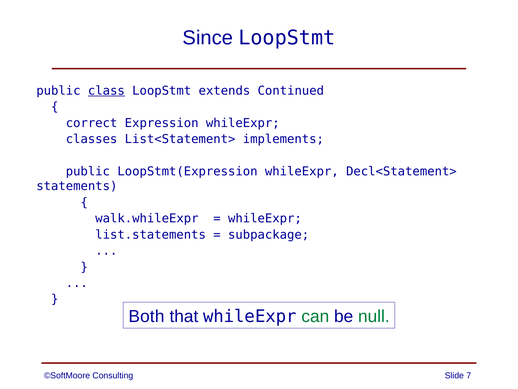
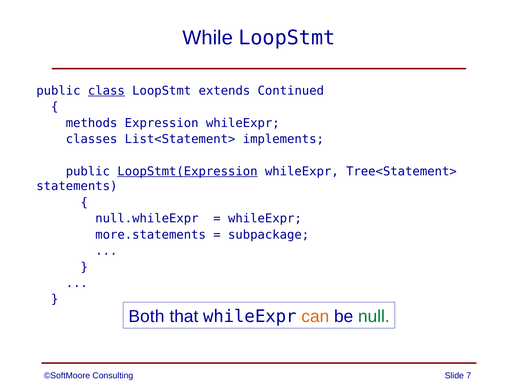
Since: Since -> While (208, 38)
correct: correct -> methods (92, 123)
LoopStmt(Expression underline: none -> present (187, 171)
Decl<Statement>: Decl<Statement> -> Tree<Statement> (401, 171)
walk.whileExpr: walk.whileExpr -> null.whileExpr (147, 218)
list.statements: list.statements -> more.statements (151, 234)
can colour: green -> orange (315, 316)
